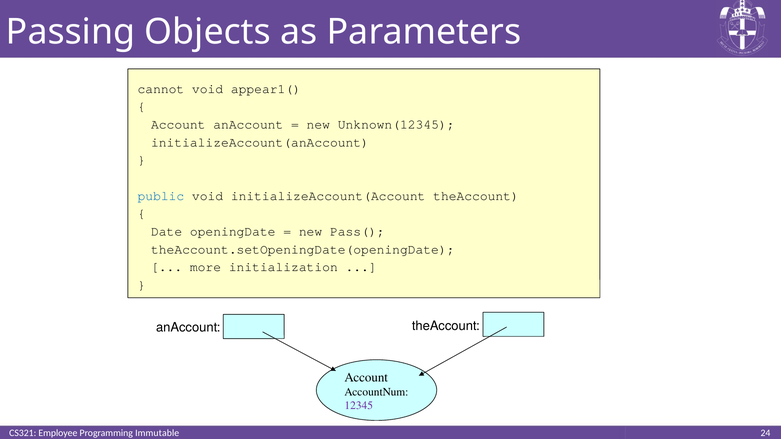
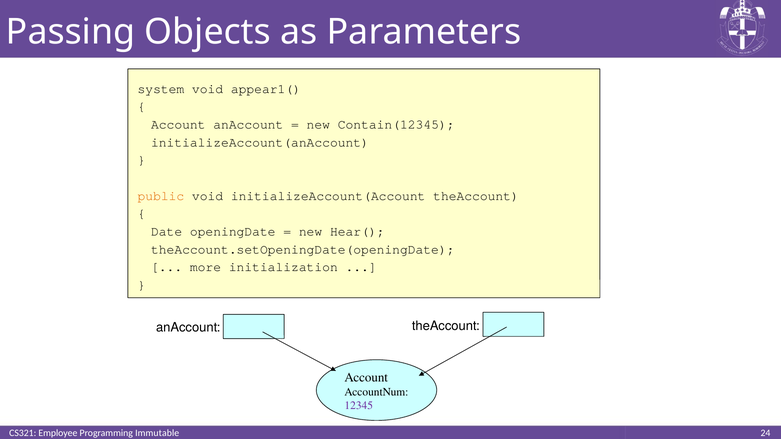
cannot: cannot -> system (161, 89)
Unknown(12345: Unknown(12345 -> Contain(12345 (396, 125)
public colour: blue -> orange (161, 196)
Pass(: Pass( -> Hear( (357, 232)
